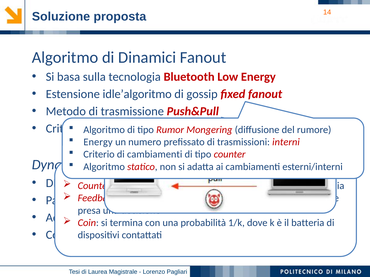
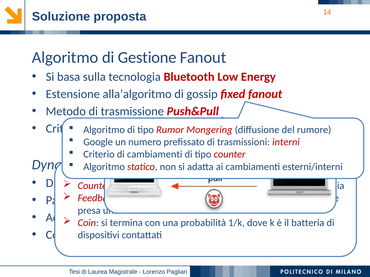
di Dinamici: Dinamici -> Gestione (147, 57)
idle’algoritmo: idle’algoritmo -> alla’algoritmo (137, 94)
Energy: Energy -> Google (98, 142)
